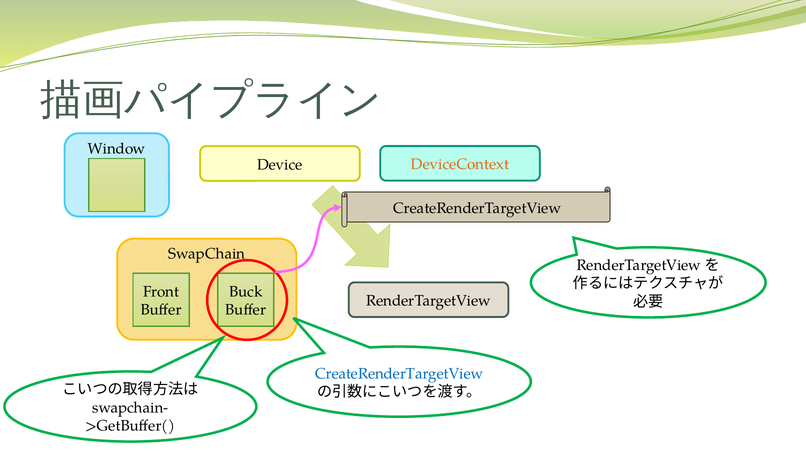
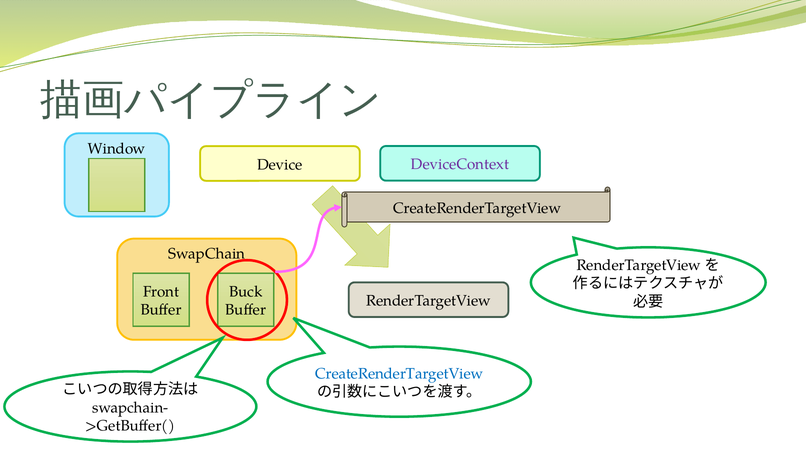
DeviceContext colour: orange -> purple (460, 164)
